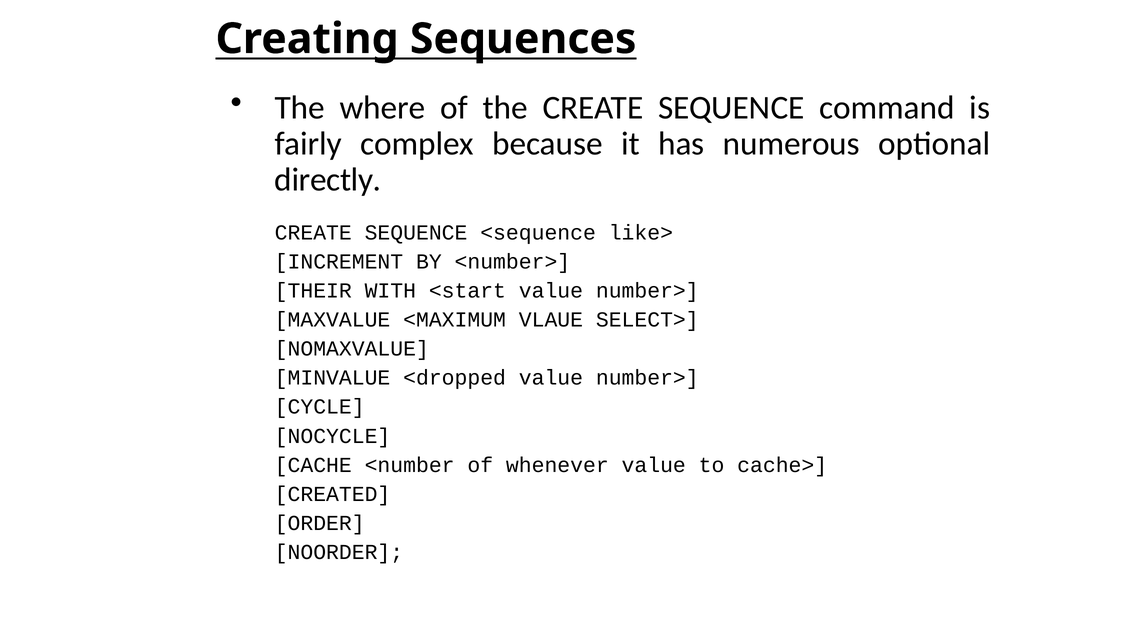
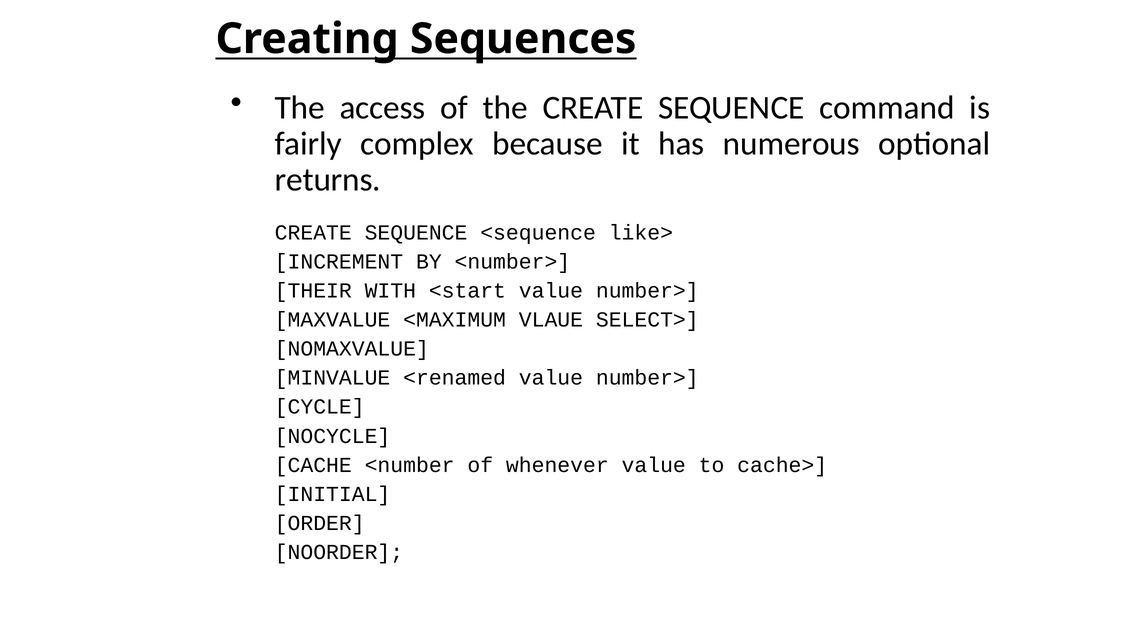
where: where -> access (383, 108)
directly: directly -> returns (328, 180)
<dropped: <dropped -> <renamed (455, 378)
CREATED: CREATED -> INITIAL (333, 494)
